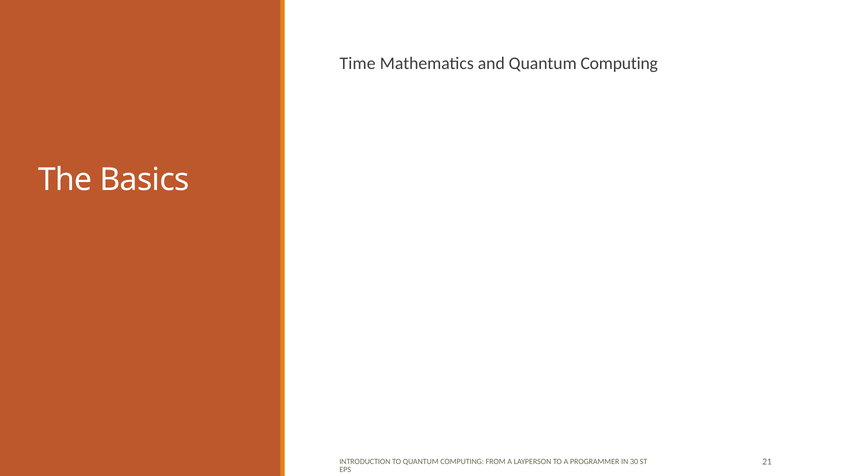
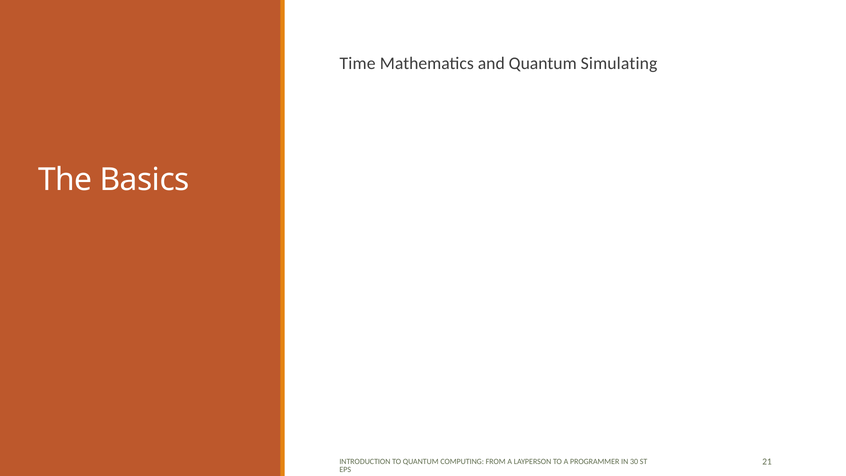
and Quantum Computing: Computing -> Simulating (619, 63)
